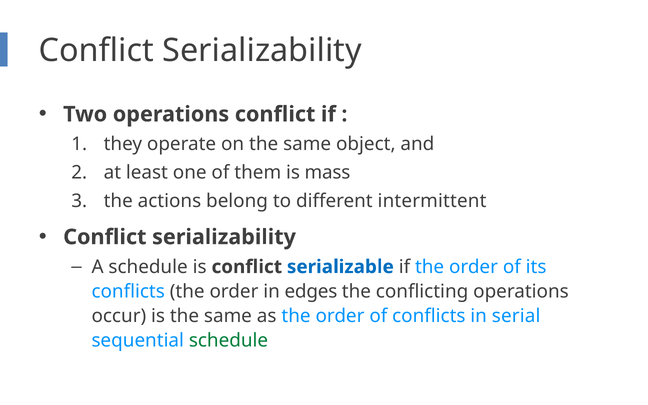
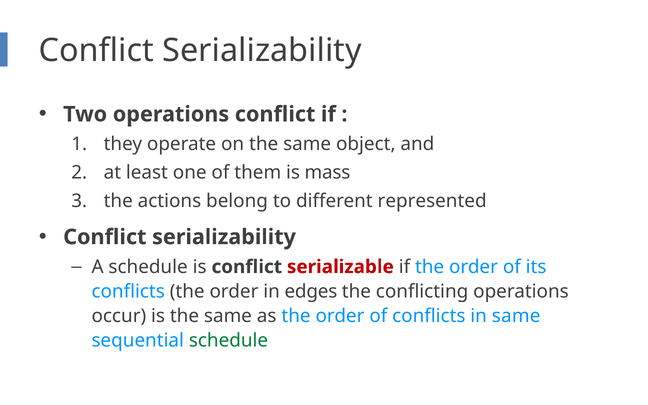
intermittent: intermittent -> represented (432, 201)
serializable colour: blue -> red (340, 267)
in serial: serial -> same (516, 316)
